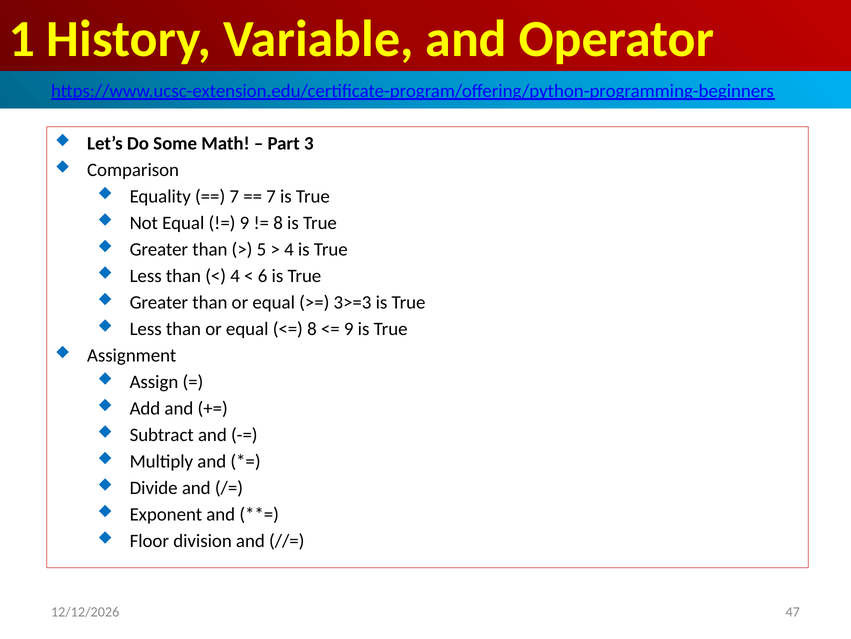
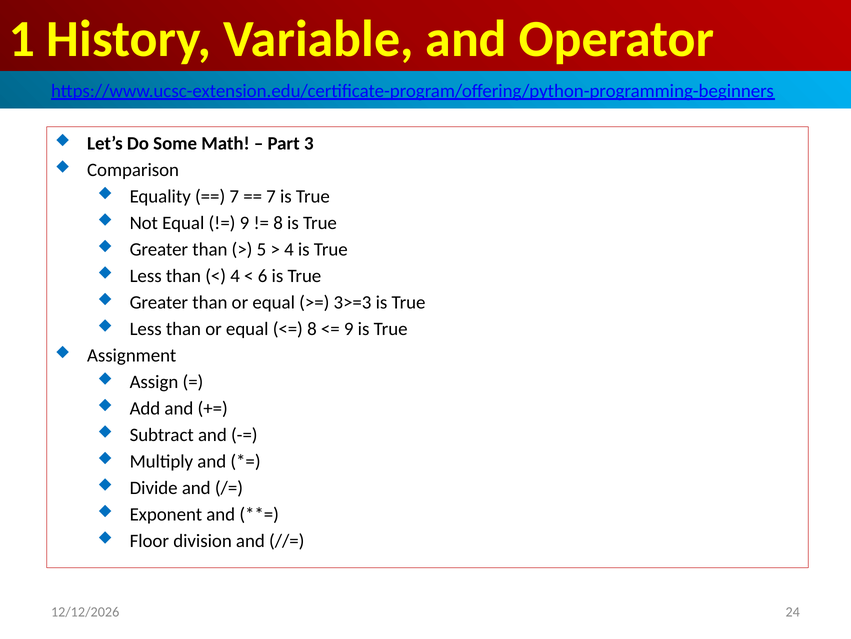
47: 47 -> 24 (793, 611)
